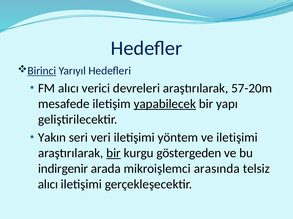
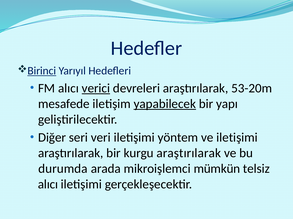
verici underline: none -> present (96, 88)
57-20m: 57-20m -> 53-20m (252, 88)
Yakın: Yakın -> Diğer (52, 138)
bir underline: present -> none (114, 154)
kurgu göstergeden: göstergeden -> araştırılarak (189, 154)
indirgenir: indirgenir -> durumda (63, 169)
arasında: arasında -> mümkün (217, 169)
